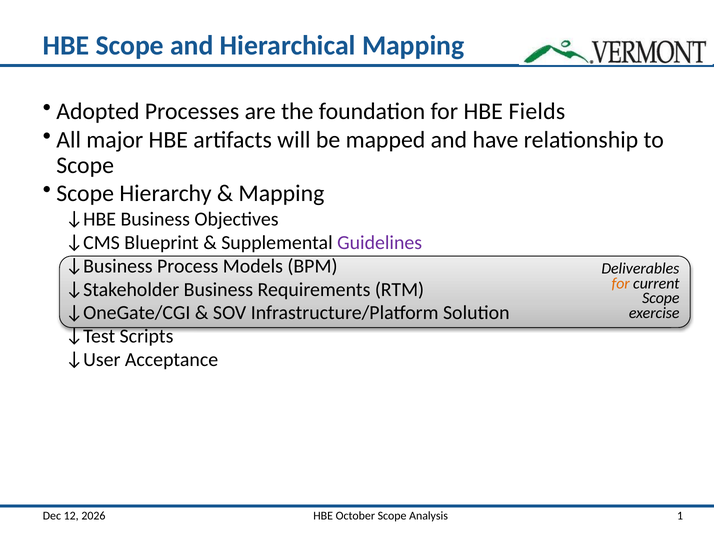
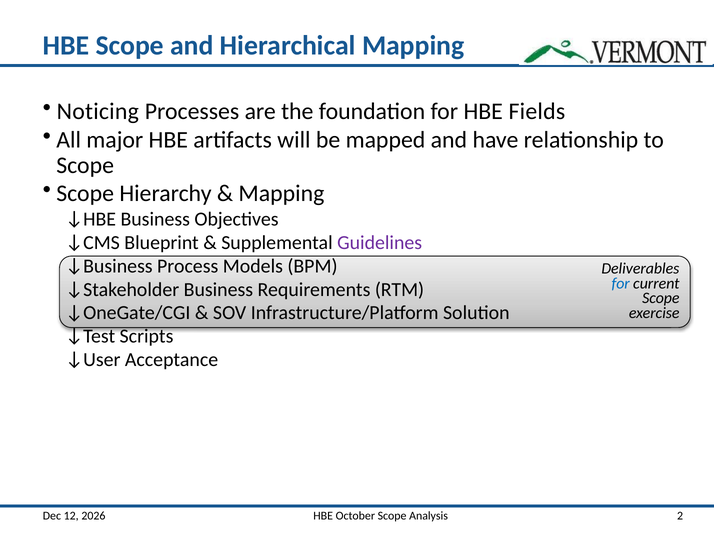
Adopted: Adopted -> Noticing (98, 111)
for colour: orange -> blue (621, 283)
1: 1 -> 2 (680, 515)
